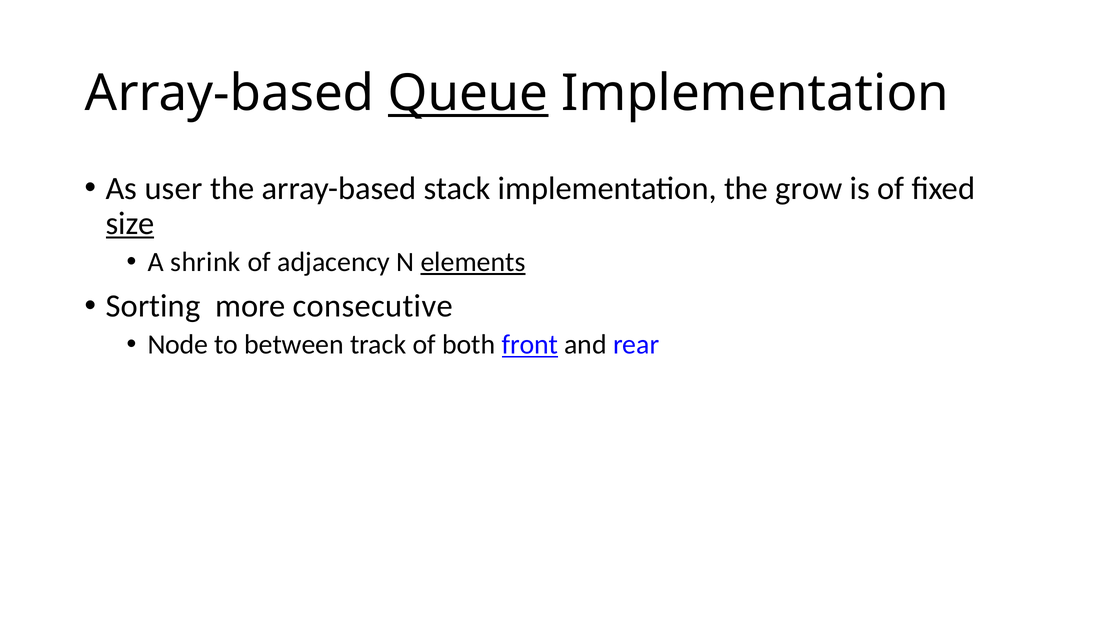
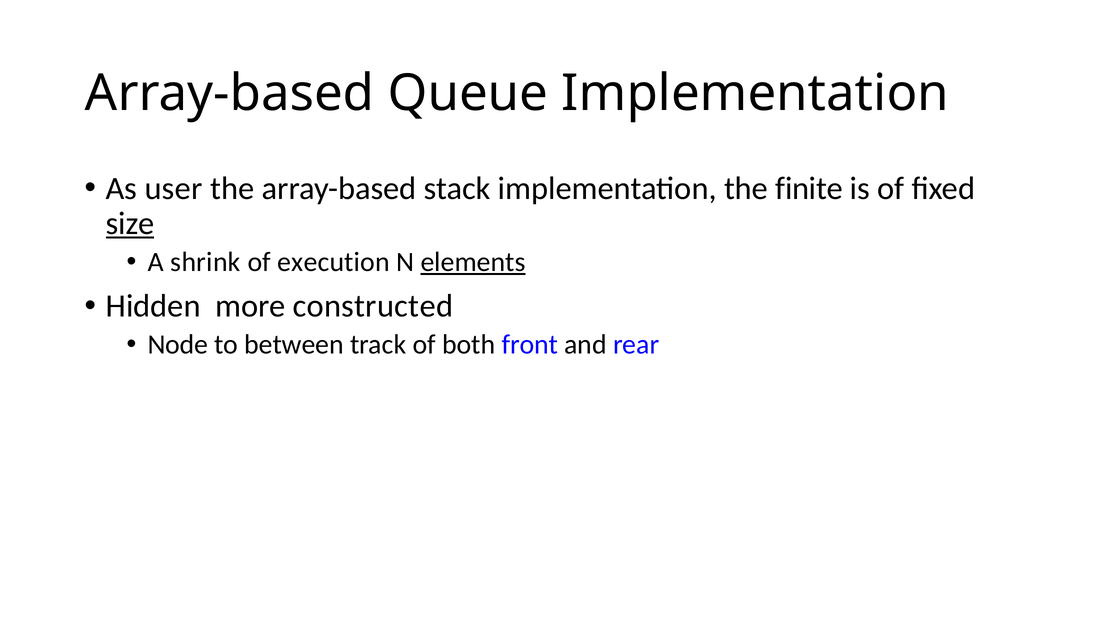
Queue underline: present -> none (468, 94)
grow: grow -> finite (809, 188)
adjacency: adjacency -> execution (334, 262)
Sorting: Sorting -> Hidden (153, 306)
consecutive: consecutive -> constructed (373, 306)
front underline: present -> none (530, 344)
